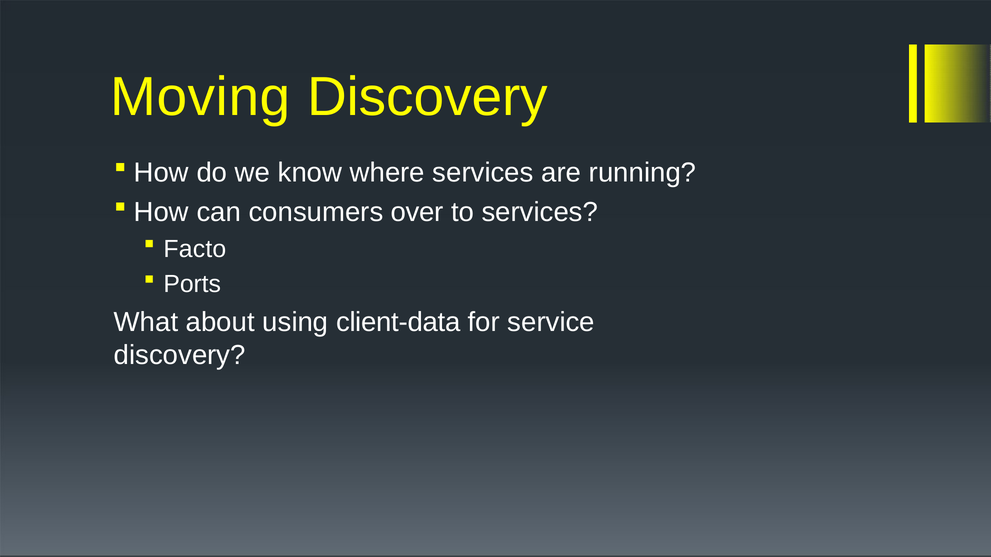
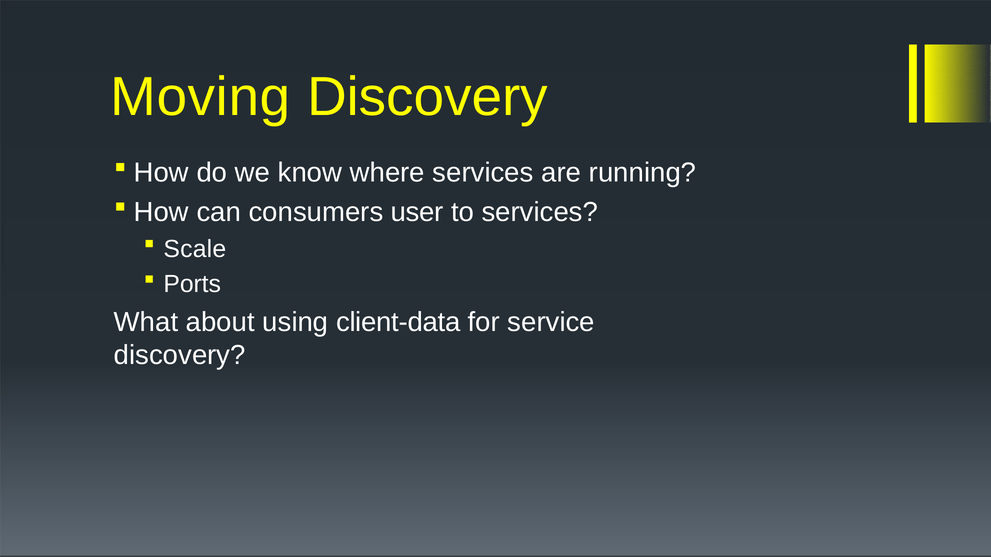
over: over -> user (417, 212)
Facto: Facto -> Scale (195, 249)
